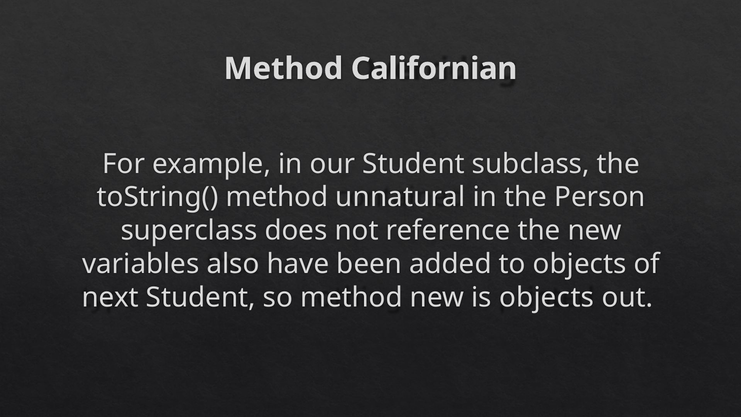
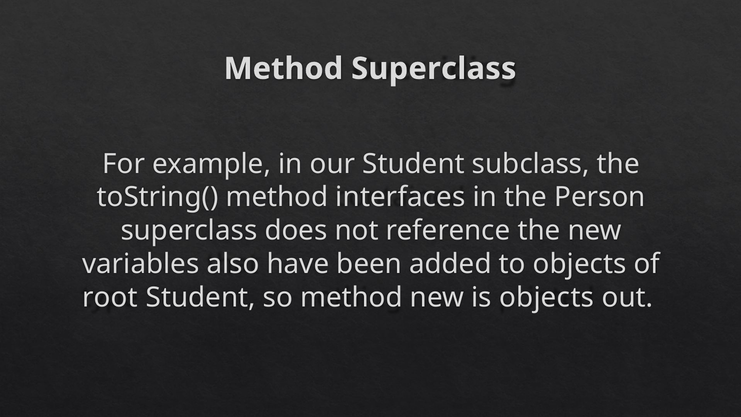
Method Californian: Californian -> Superclass (434, 69)
unnatural: unnatural -> interfaces (400, 197)
next: next -> root (110, 297)
